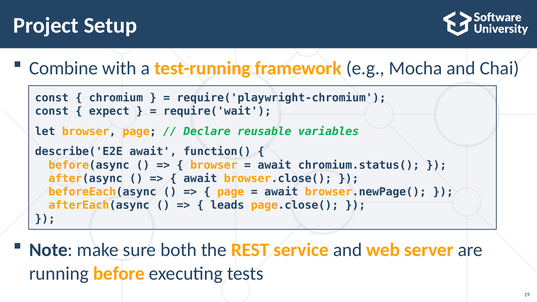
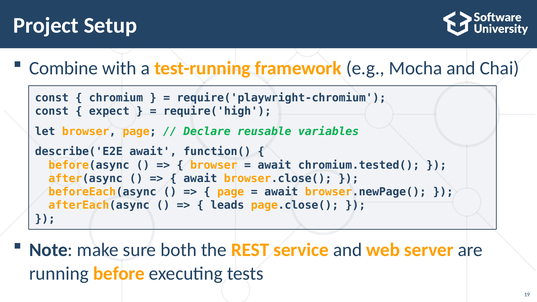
require('wait: require('wait -> require('high (217, 111)
chromium.status(: chromium.status( -> chromium.tested( (359, 165)
